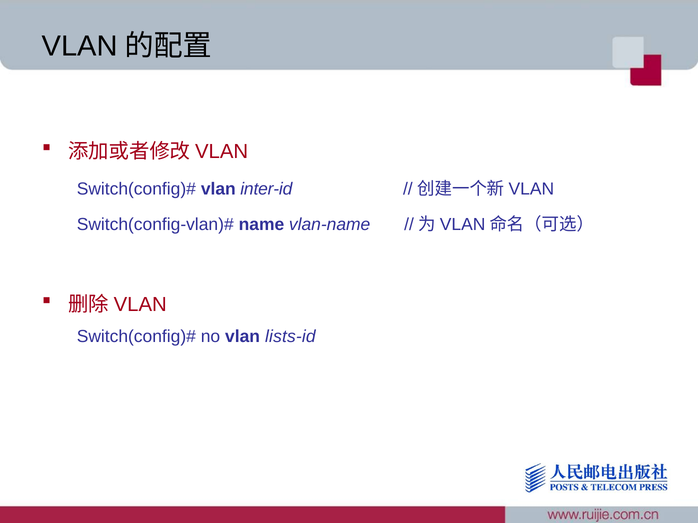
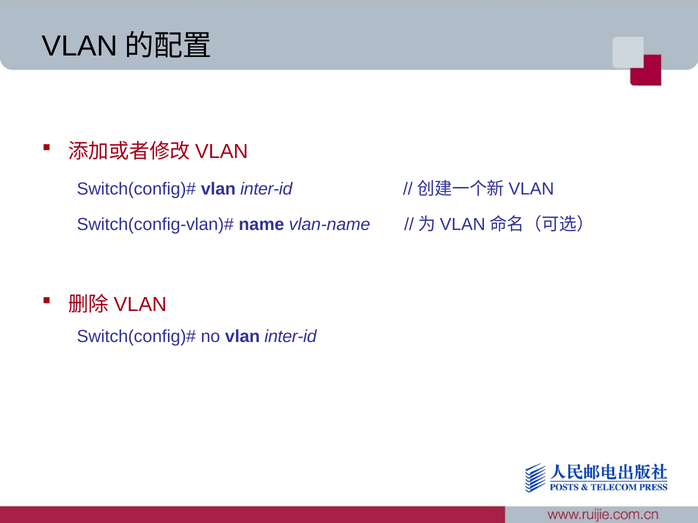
no vlan lists-id: lists-id -> inter-id (291, 337)
